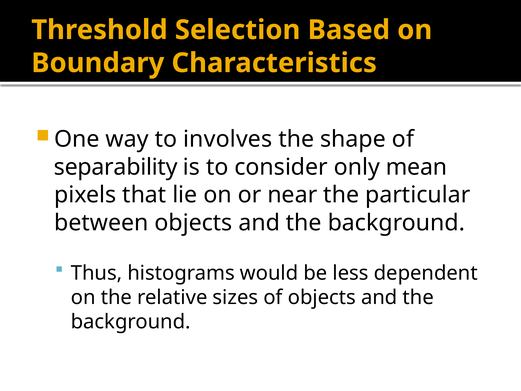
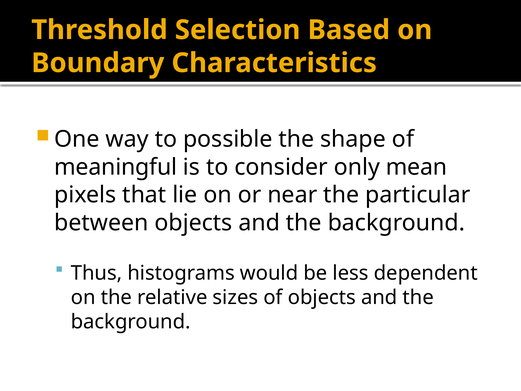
involves: involves -> possible (228, 139)
separability: separability -> meaningful (116, 167)
